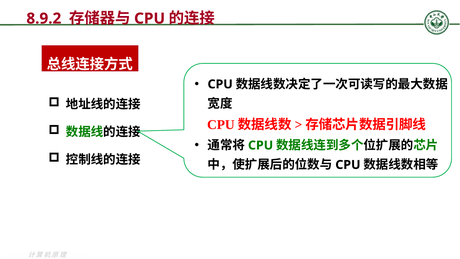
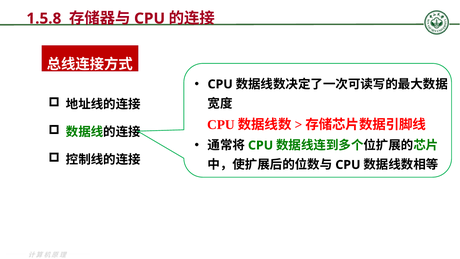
8.9.2: 8.9.2 -> 1.5.8 (44, 18)
